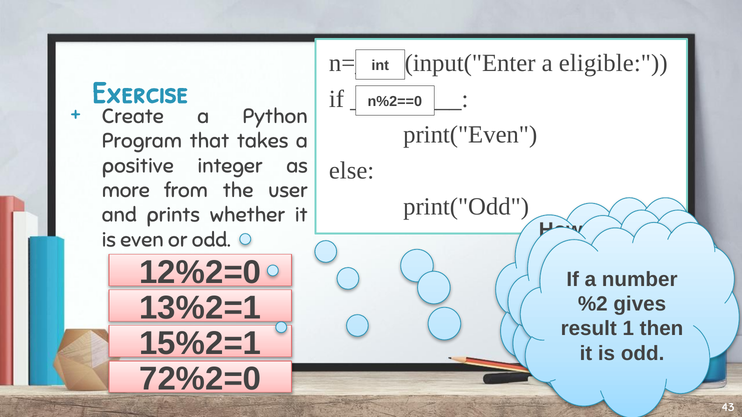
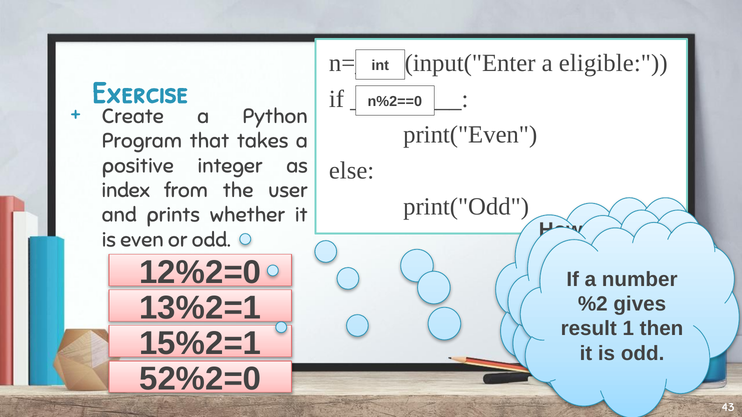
more: more -> index (126, 191)
72%2=0: 72%2=0 -> 52%2=0 (200, 379)
